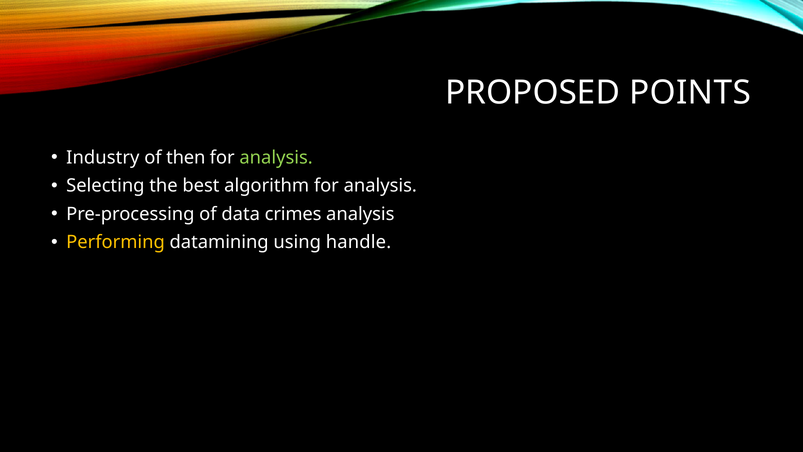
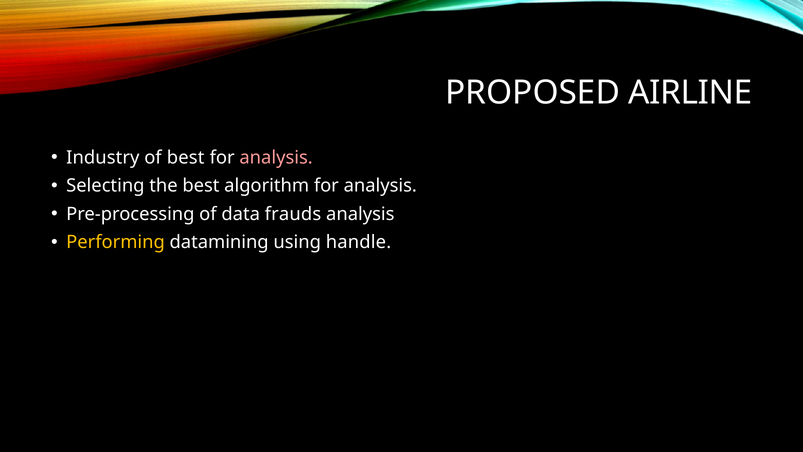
POINTS: POINTS -> AIRLINE (690, 93)
of then: then -> best (186, 157)
analysis colour: light green -> pink (276, 157)
crimes: crimes -> frauds (293, 214)
